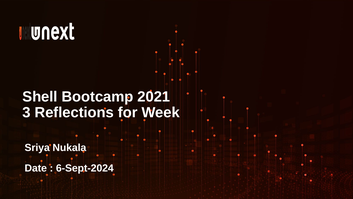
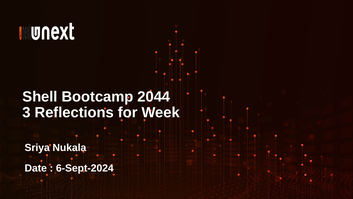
2021: 2021 -> 2044 (154, 96)
